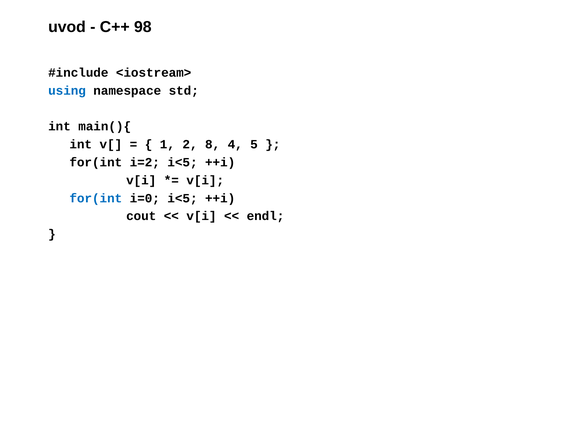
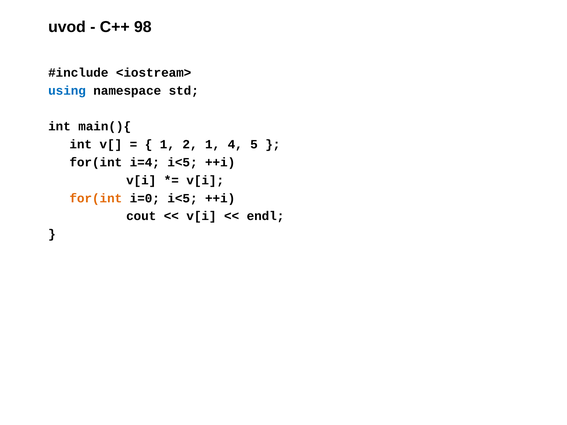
2 8: 8 -> 1 (213, 144)
i=2: i=2 -> i=4 (145, 162)
for(int colour: blue -> orange (96, 198)
